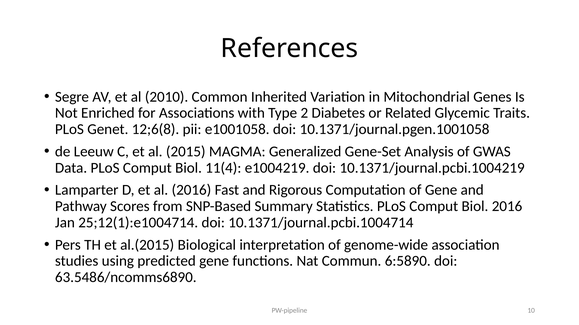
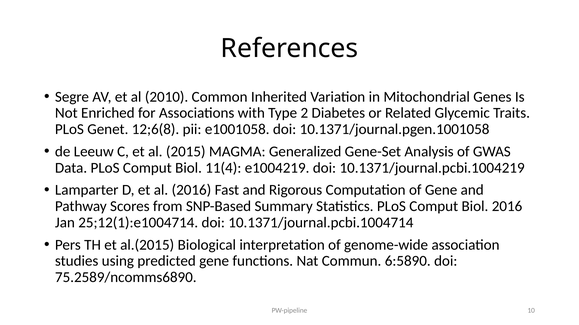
63.5486/ncomms6890: 63.5486/ncomms6890 -> 75.2589/ncomms6890 (126, 278)
